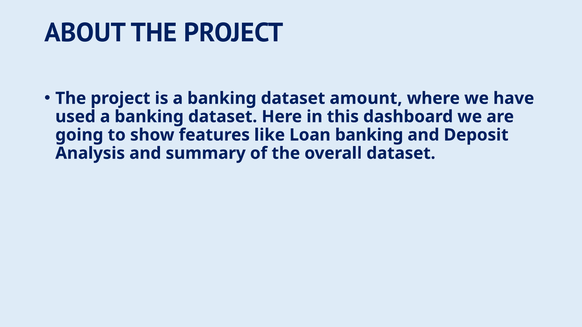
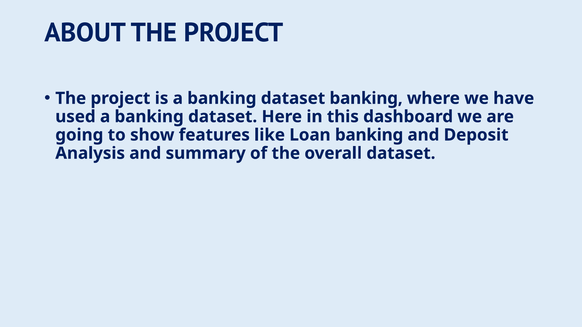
dataset amount: amount -> banking (366, 98)
